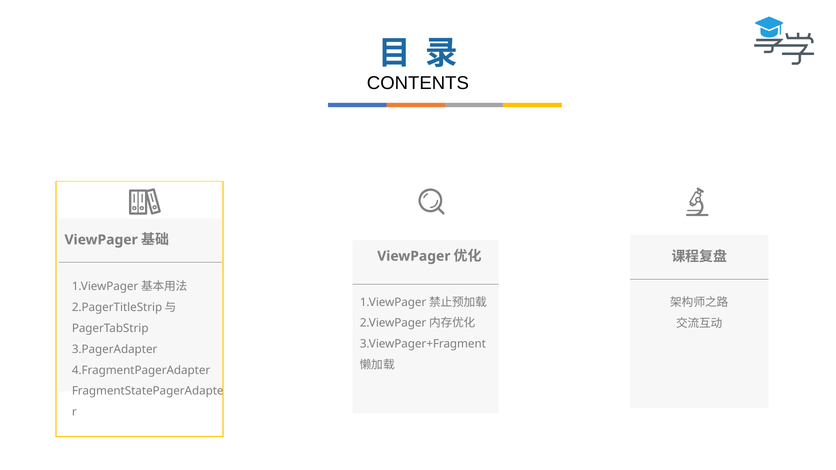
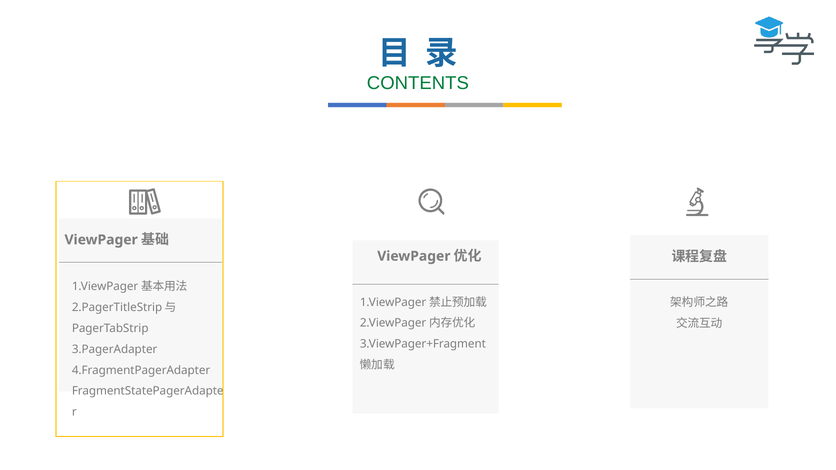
CONTENTS colour: black -> green (418, 83)
